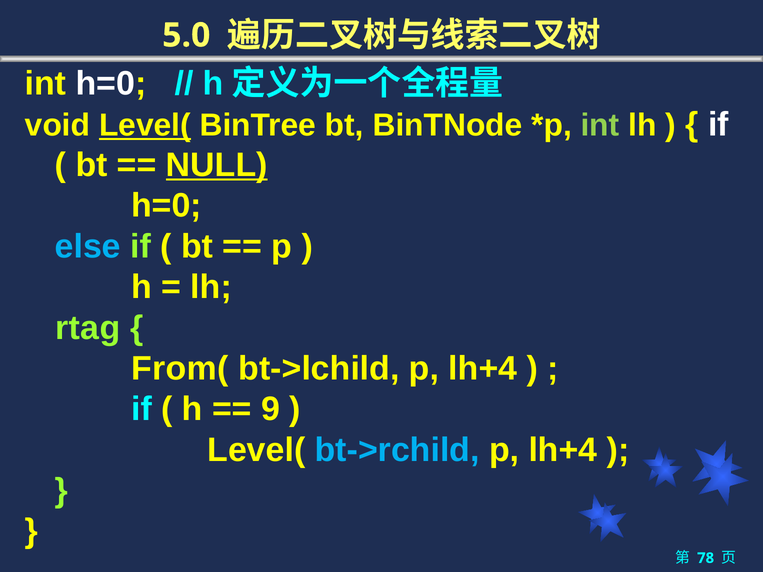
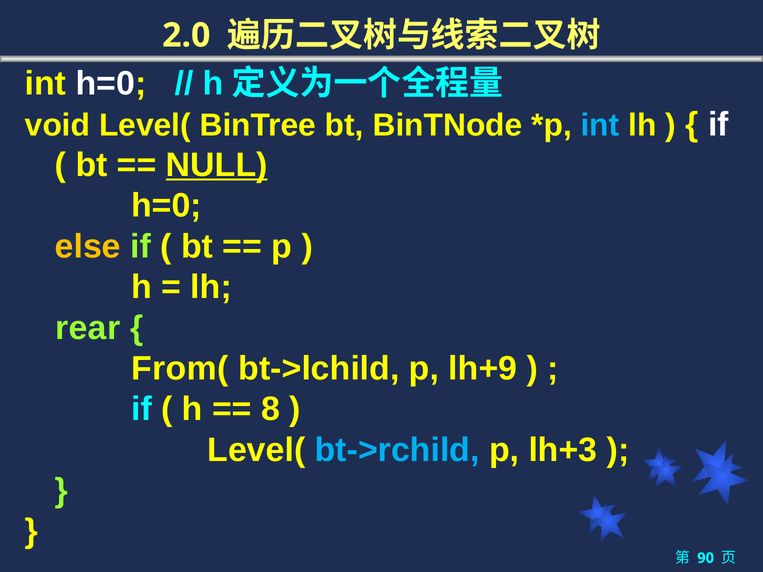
5.0: 5.0 -> 2.0 (186, 35)
Level( underline: present -> none (145, 125)
int colour: light green -> light blue (600, 125)
else colour: light blue -> yellow (88, 247)
rtag: rtag -> rear (88, 328)
bt->lchild p lh+4: lh+4 -> lh+9 (483, 369)
9: 9 -> 8 (270, 409)
lh+4: lh+4 -> lh+3 (563, 450)
78: 78 -> 90 (706, 558)
